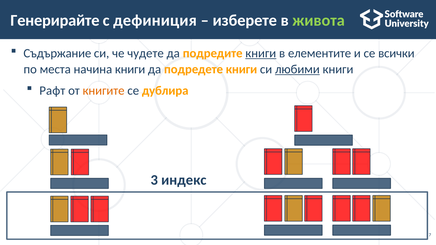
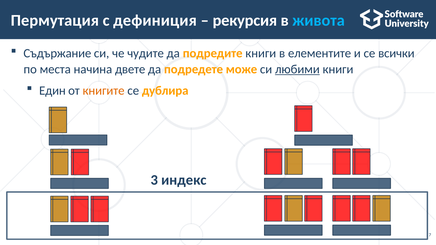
Генерирайте: Генерирайте -> Пермутация (55, 21)
изберете: изберете -> рекурсия (245, 21)
живота colour: light green -> light blue (319, 21)
чудете: чудете -> чудите (146, 53)
книги underline: present -> none (261, 53)
начина книги: книги -> двете (130, 69)
подредете книги: книги -> може (241, 69)
Рафт: Рафт -> Един (52, 91)
